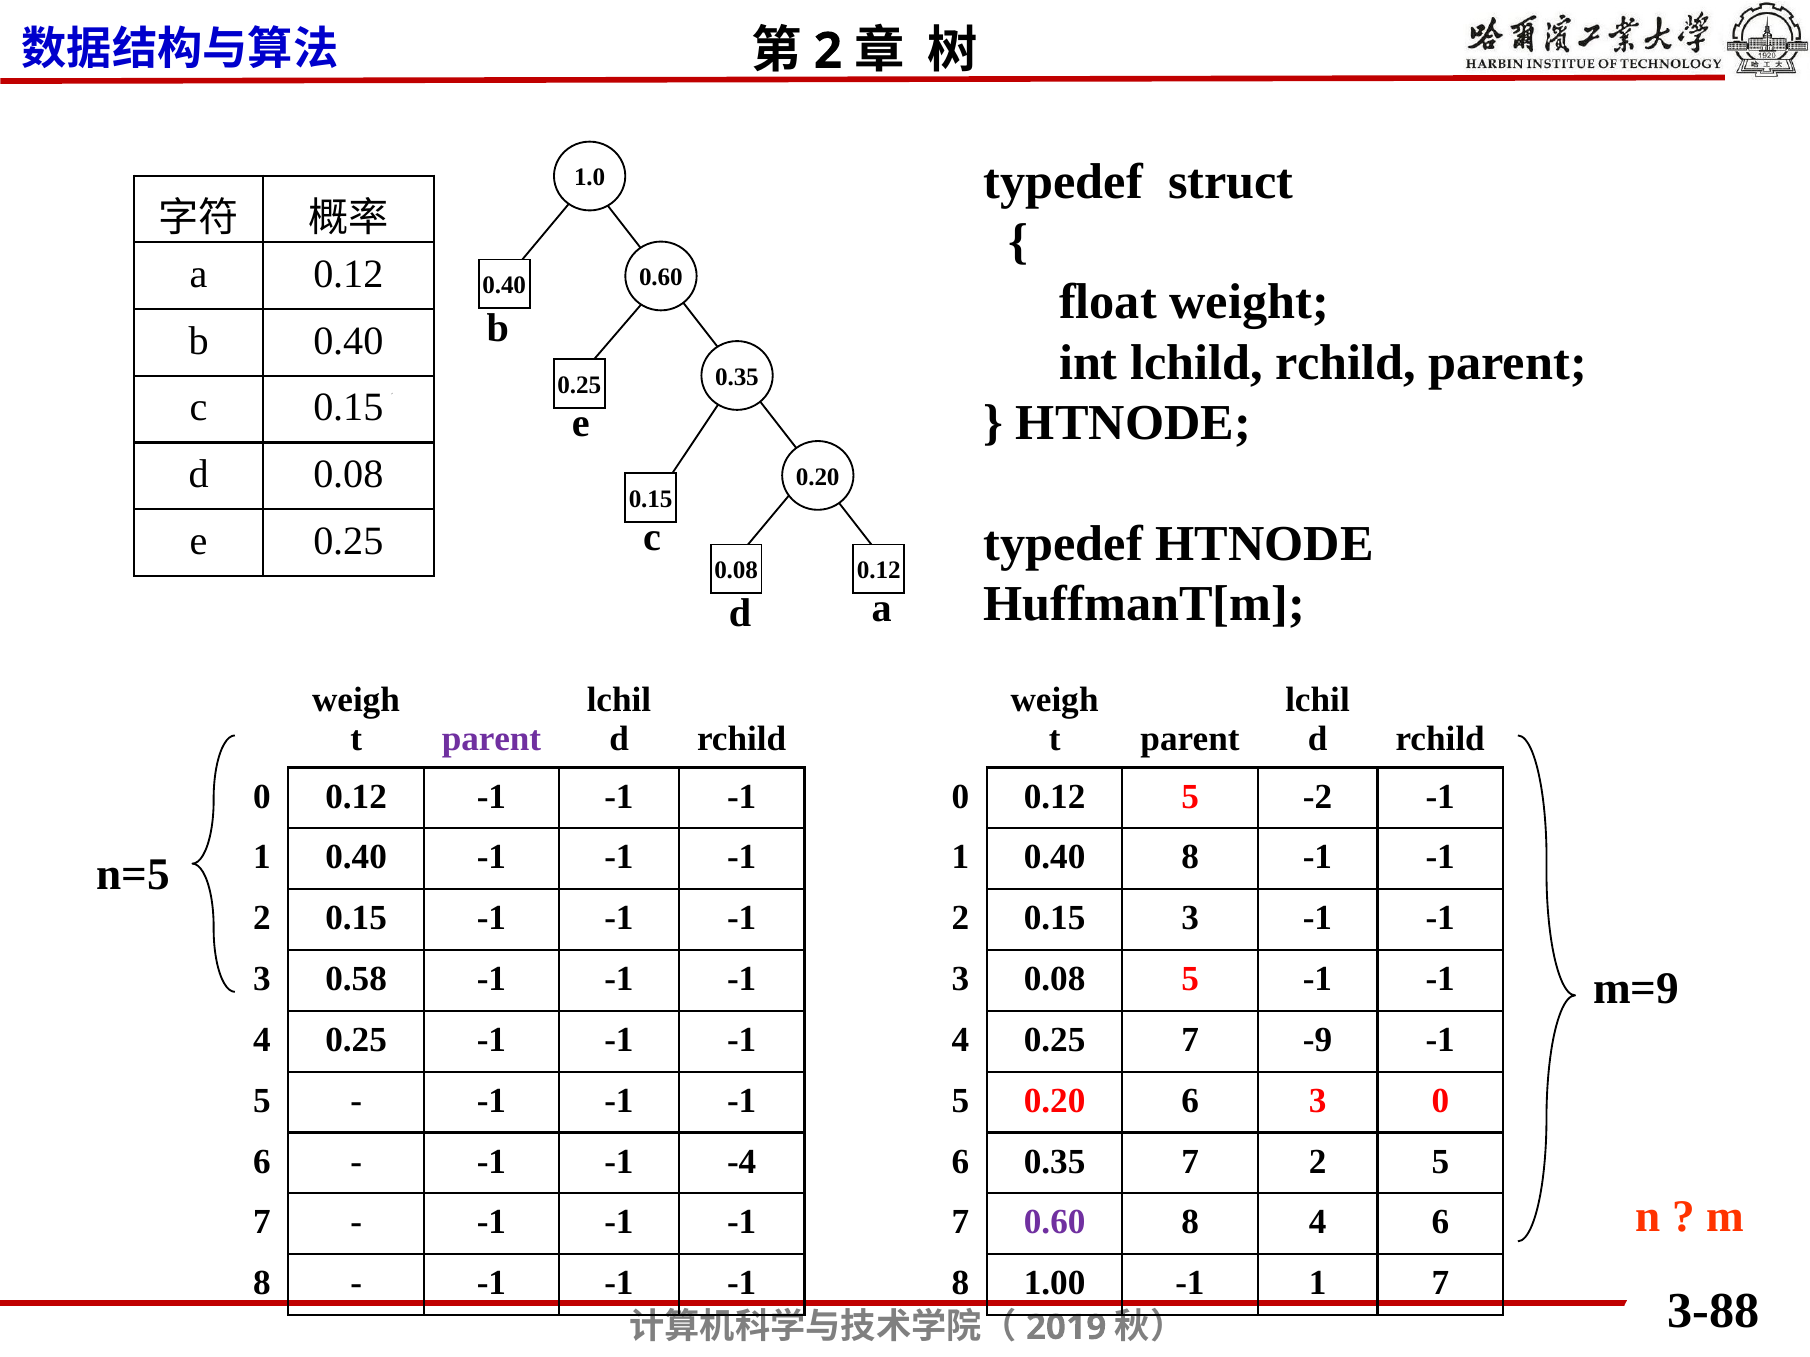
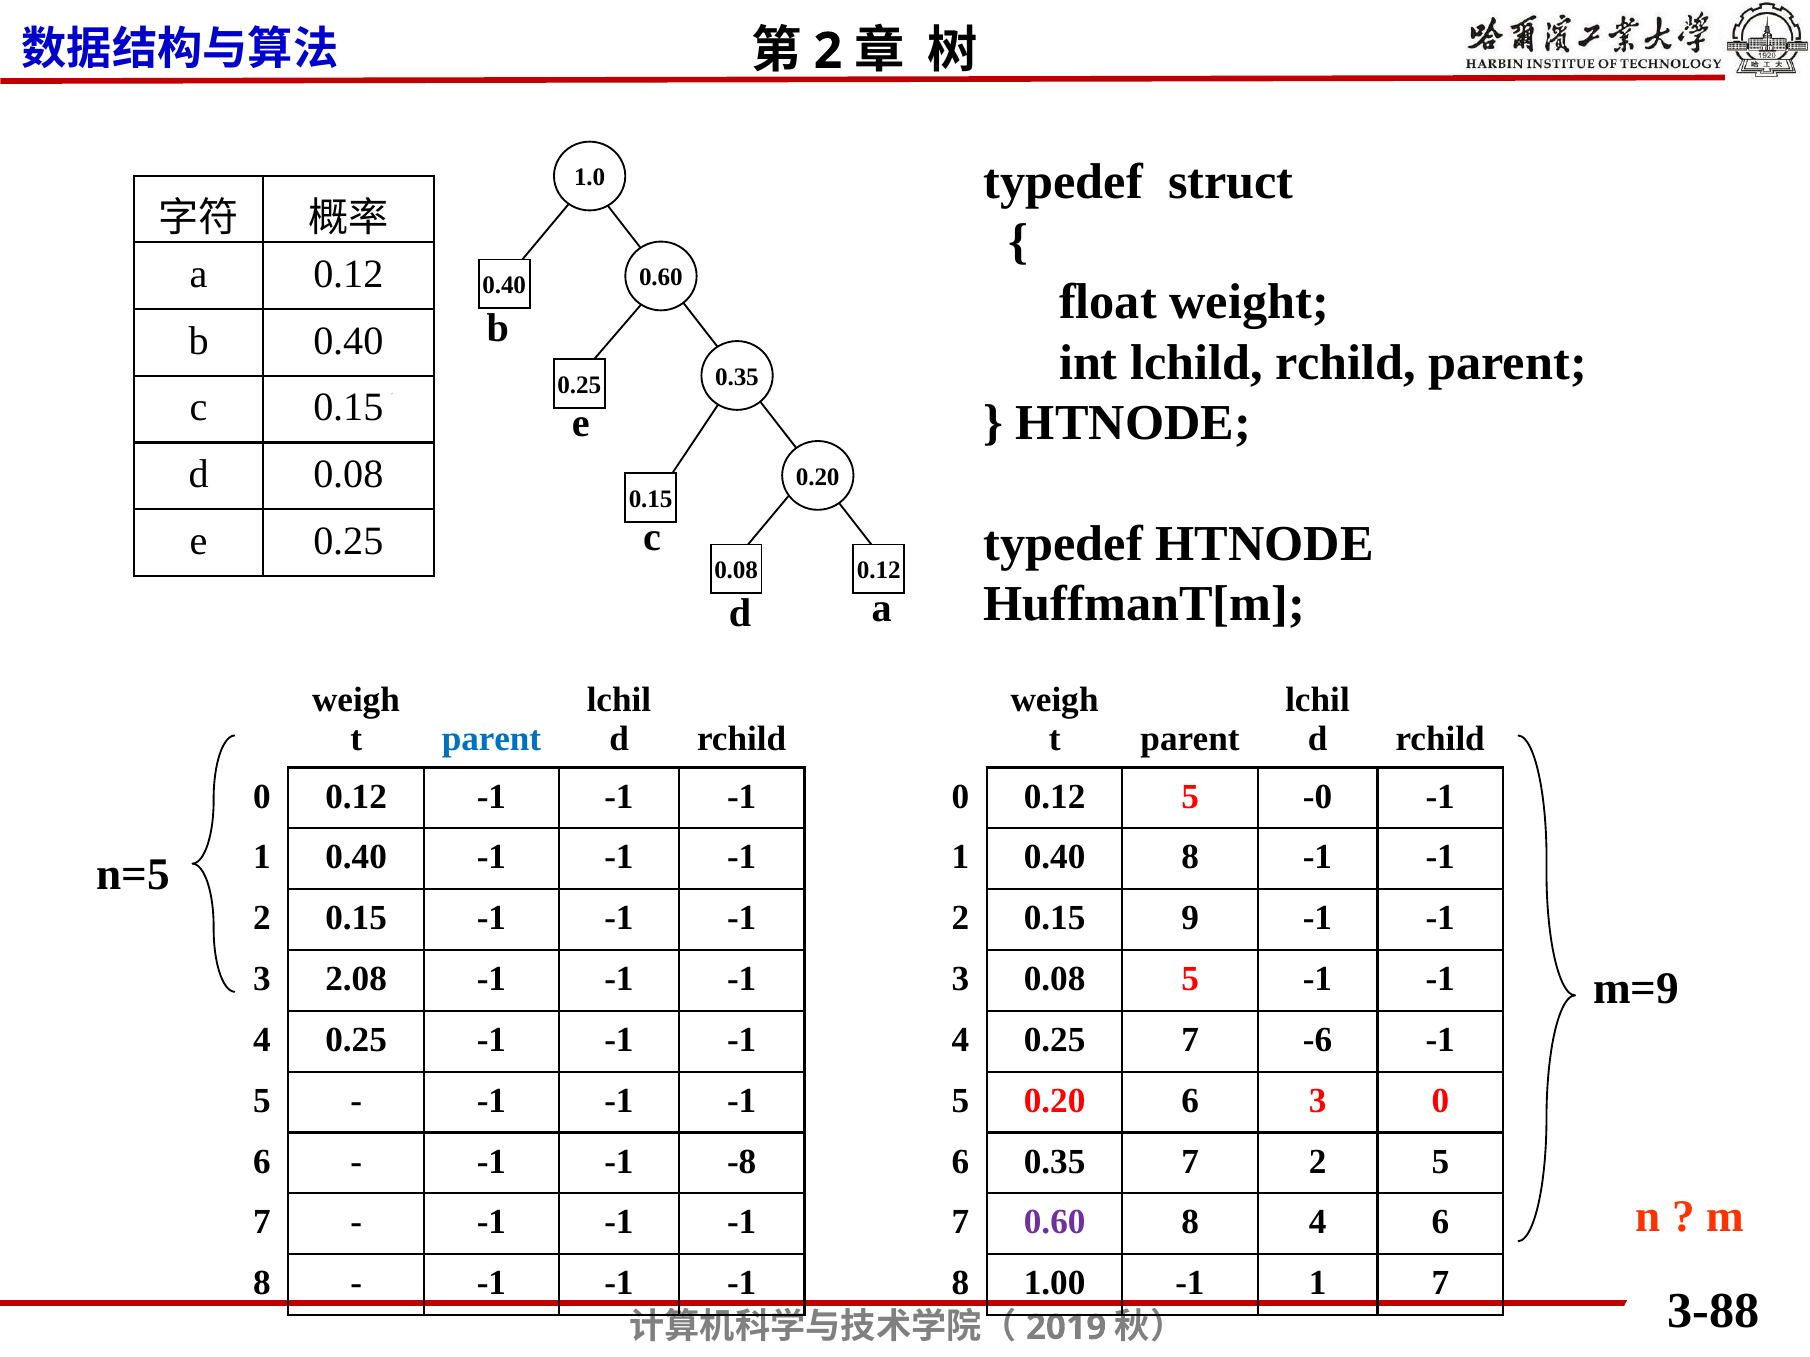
parent colour: purple -> blue (491, 739)
-2: -2 -> -0 (1318, 797)
0.15 3: 3 -> 9 (1190, 918)
0.58: 0.58 -> 2.08 (356, 979)
-9: -9 -> -6 (1318, 1040)
-4: -4 -> -8 (742, 1162)
